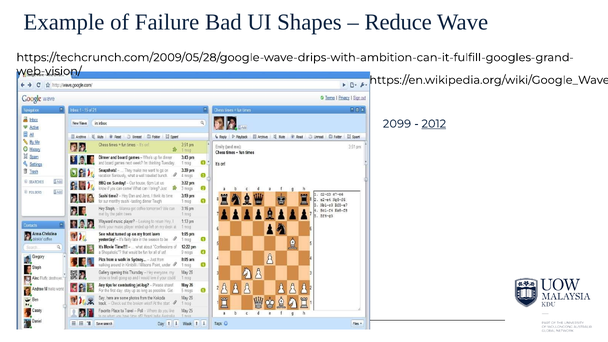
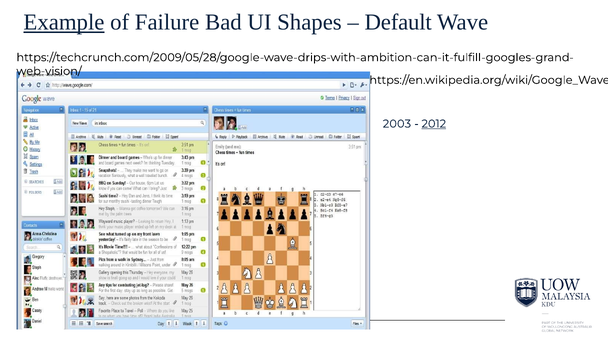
Example underline: none -> present (64, 22)
Reduce: Reduce -> Default (398, 22)
2099: 2099 -> 2003 (397, 124)
